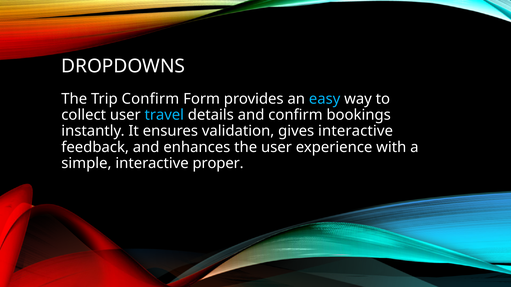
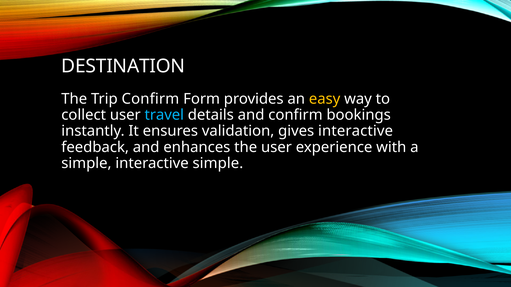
DROPDOWNS: DROPDOWNS -> DESTINATION (123, 66)
easy colour: light blue -> yellow (325, 99)
interactive proper: proper -> simple (218, 163)
